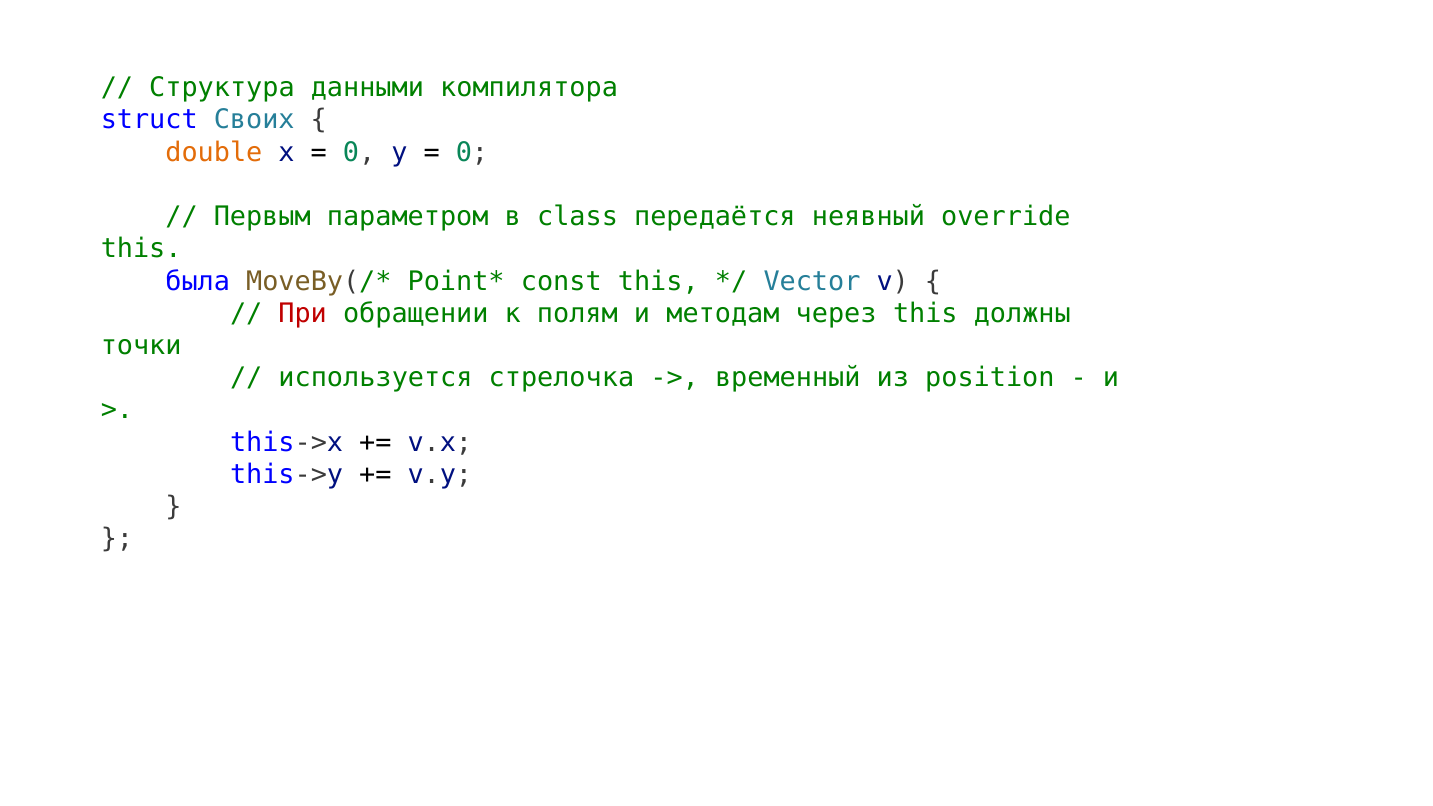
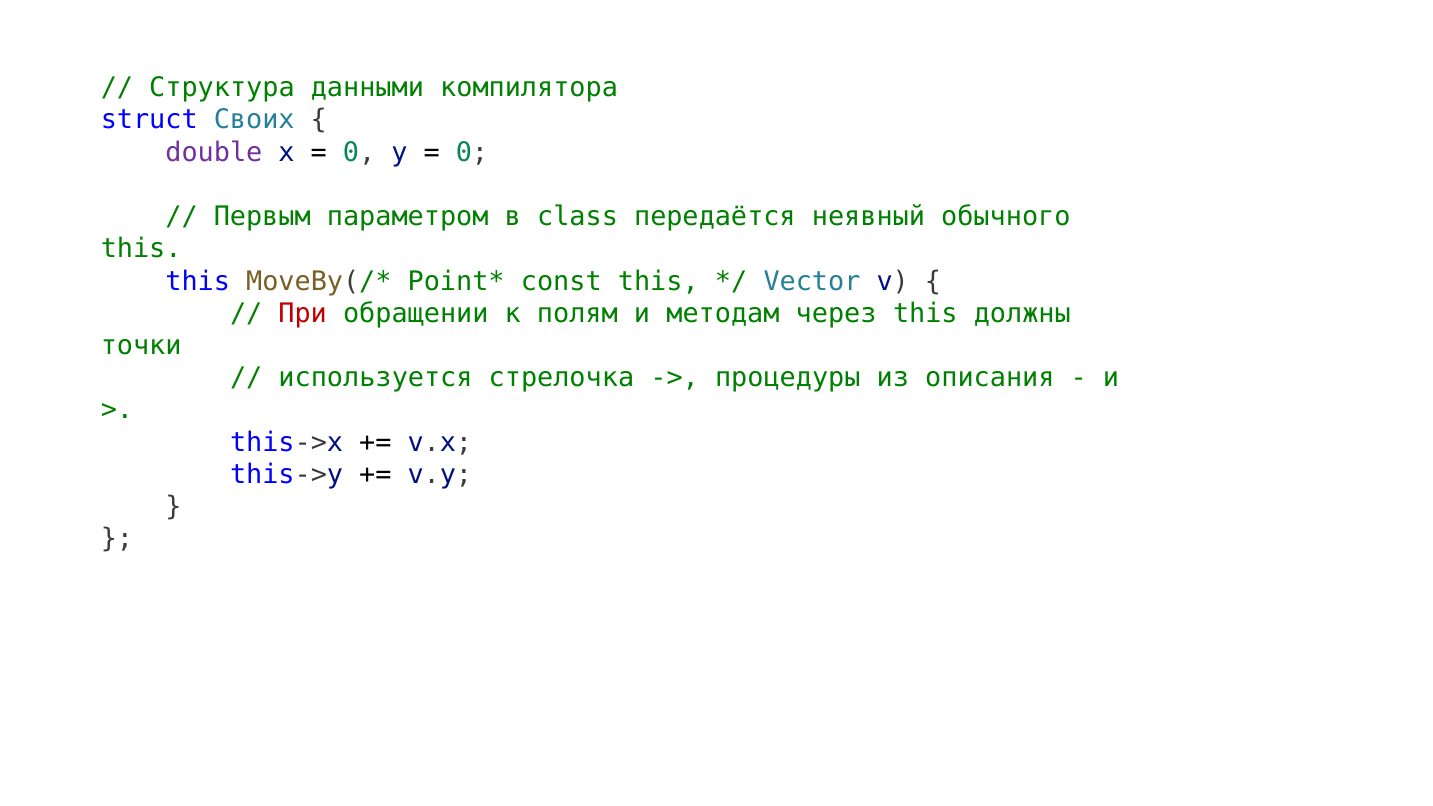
double colour: orange -> purple (214, 152)
override: override -> обычного (1006, 217)
была: была -> this (198, 281)
временный: временный -> процедуры (788, 378)
position: position -> описания (990, 378)
